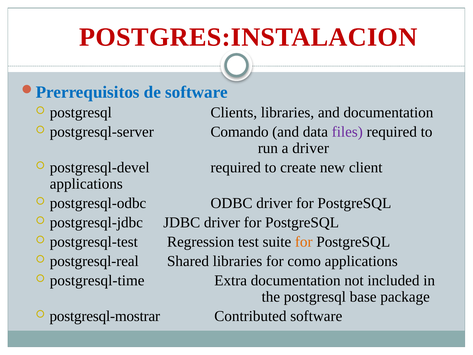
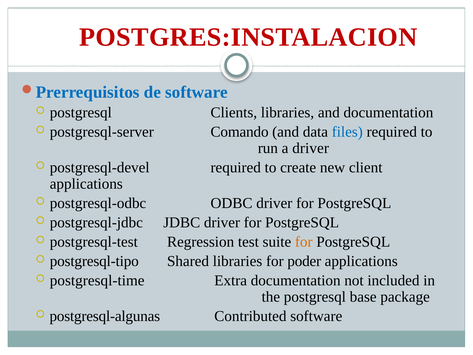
files colour: purple -> blue (347, 132)
postgresql-real: postgresql-real -> postgresql-tipo (94, 261)
como: como -> poder (304, 261)
postgresql-mostrar: postgresql-mostrar -> postgresql-algunas (105, 316)
